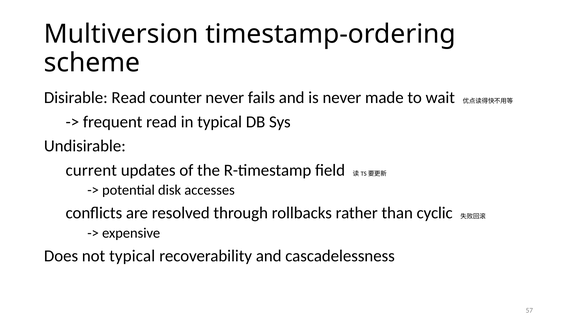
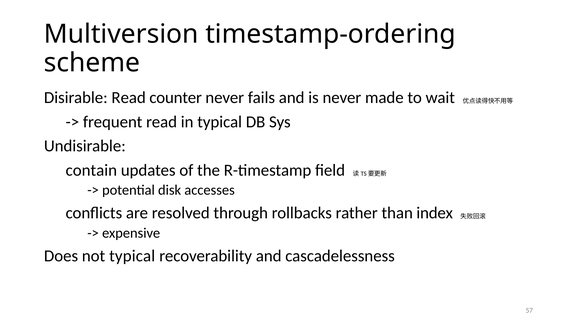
current: current -> contain (91, 170)
cyclic: cyclic -> index (435, 213)
